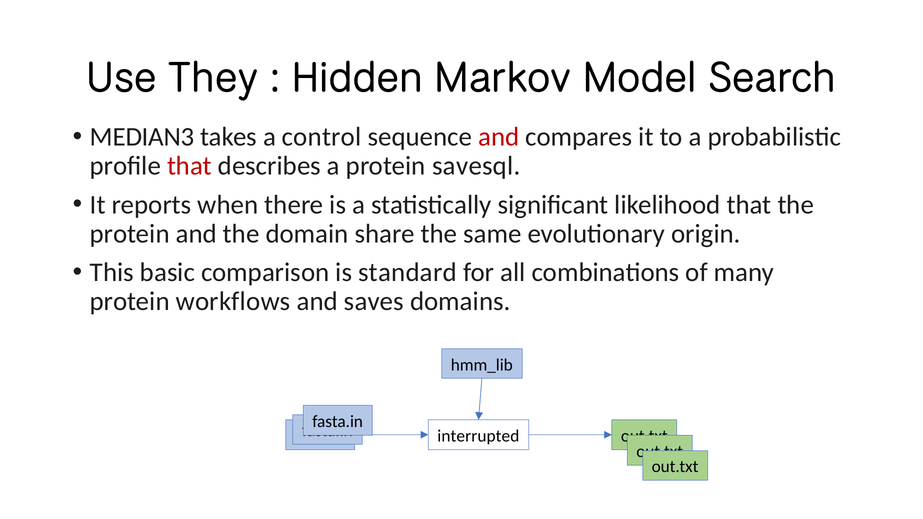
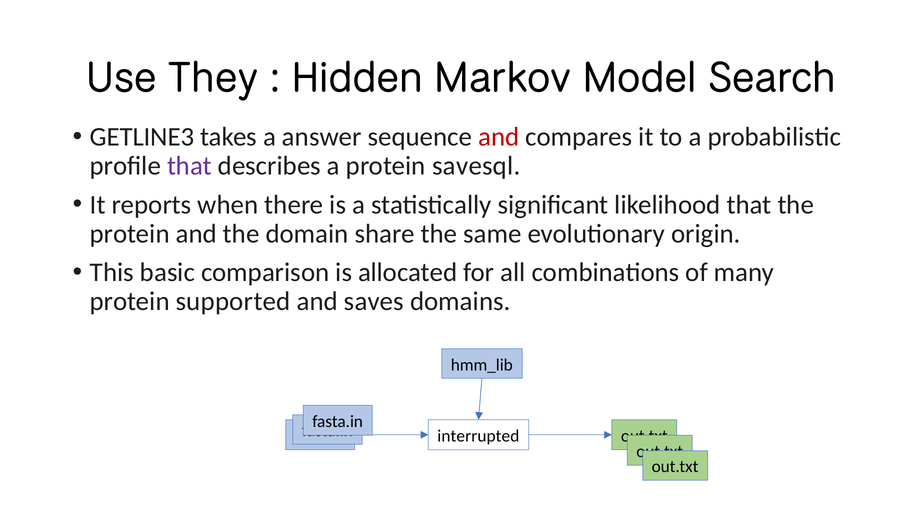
MEDIAN3: MEDIAN3 -> GETLINE3 (142, 137)
control: control -> answer (322, 137)
that colour: red -> purple (189, 166)
standard: standard -> allocated (408, 273)
workflows: workflows -> supported (233, 302)
